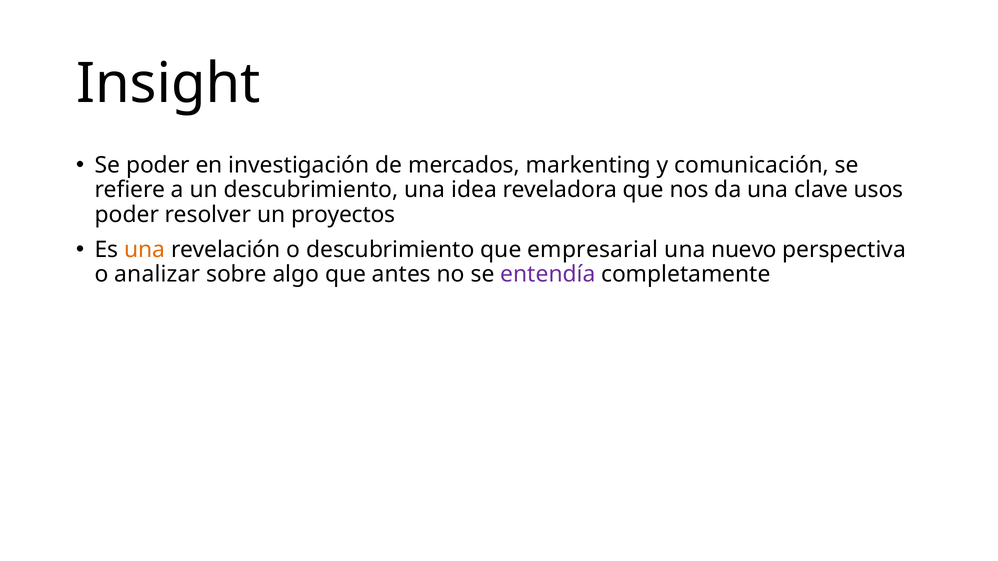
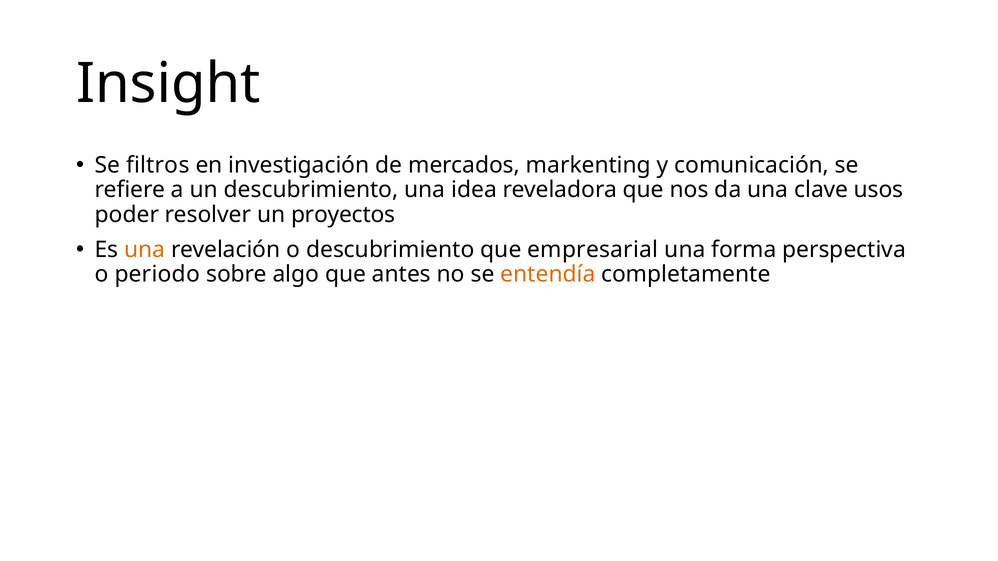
Se poder: poder -> filtros (158, 165)
nuevo: nuevo -> forma (744, 250)
analizar: analizar -> periodo (157, 274)
entendía colour: purple -> orange (548, 274)
